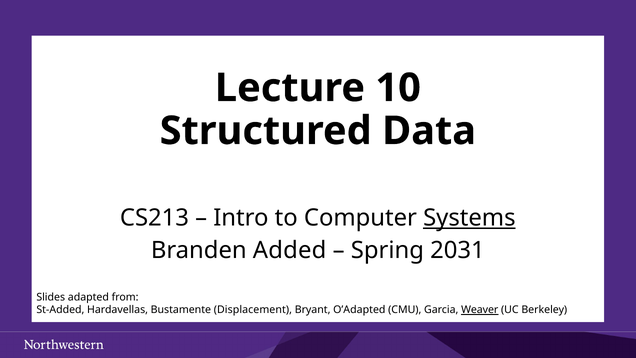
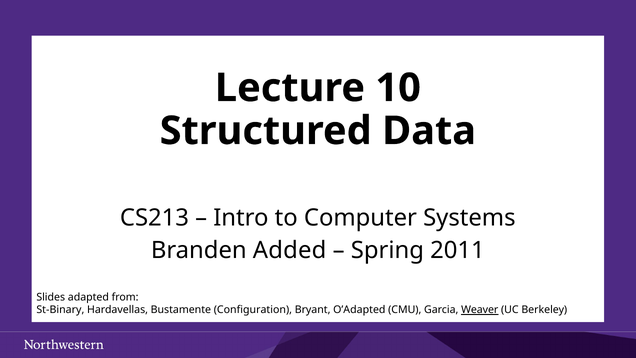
Systems underline: present -> none (469, 218)
2031: 2031 -> 2011 (457, 250)
St-Added: St-Added -> St-Binary (60, 310)
Displacement: Displacement -> Configuration (253, 310)
